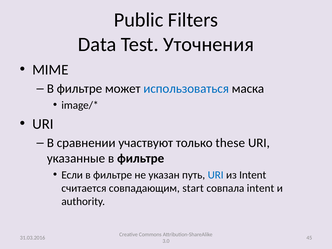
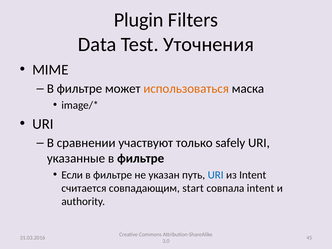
Public: Public -> Plugin (139, 20)
использоваться colour: blue -> orange (186, 89)
these: these -> safely (230, 143)
